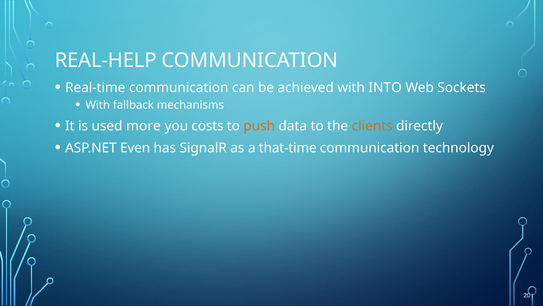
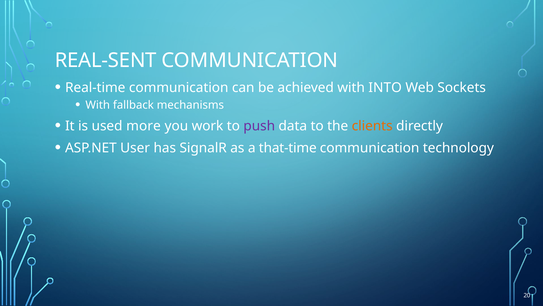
REAL-HELP: REAL-HELP -> REAL-SENT (106, 60)
costs: costs -> work (207, 126)
push colour: orange -> purple (259, 126)
Even: Even -> User (135, 148)
